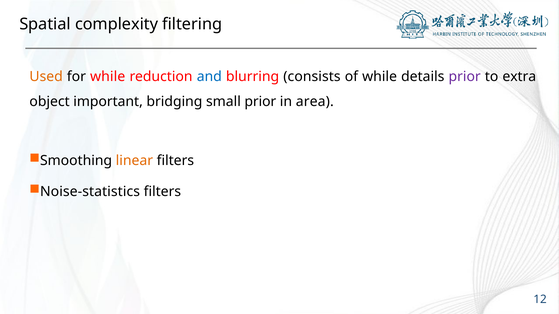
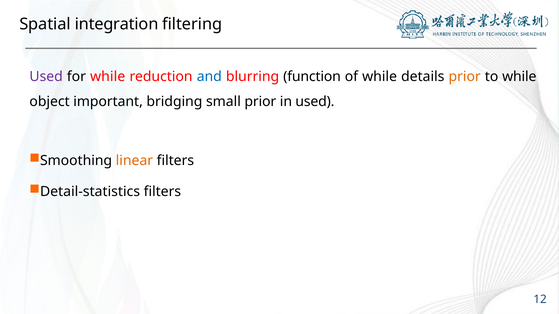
complexity: complexity -> integration (117, 24)
Used colour: orange -> purple (46, 77)
consists: consists -> function (312, 77)
prior colour: purple -> orange (465, 77)
to extra: extra -> while (519, 77)
in area: area -> used (315, 102)
Noise-statistics: Noise-statistics -> Detail-statistics (90, 192)
